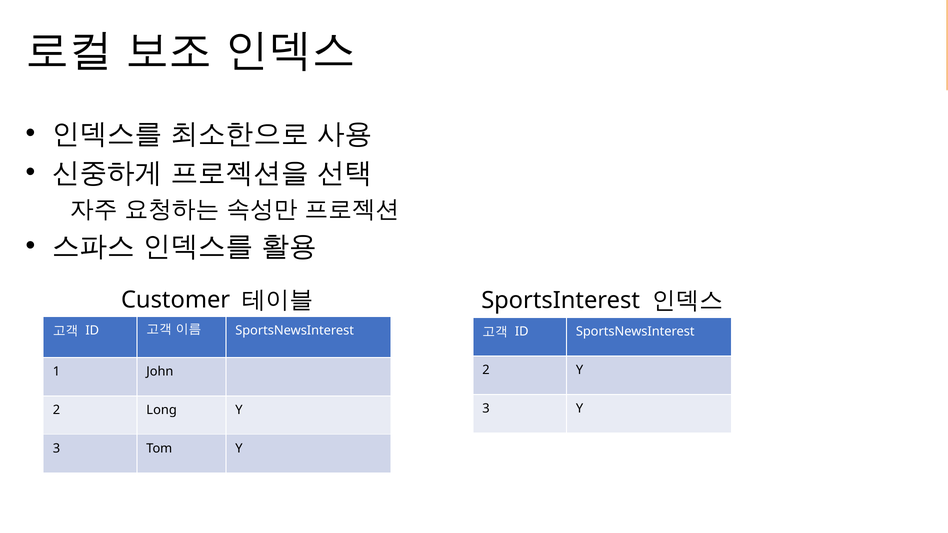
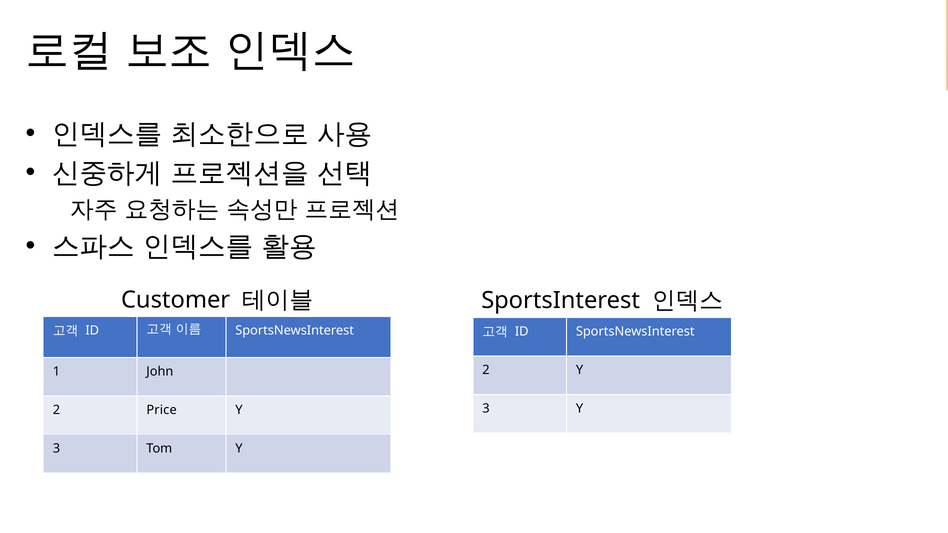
Long: Long -> Price (162, 410)
